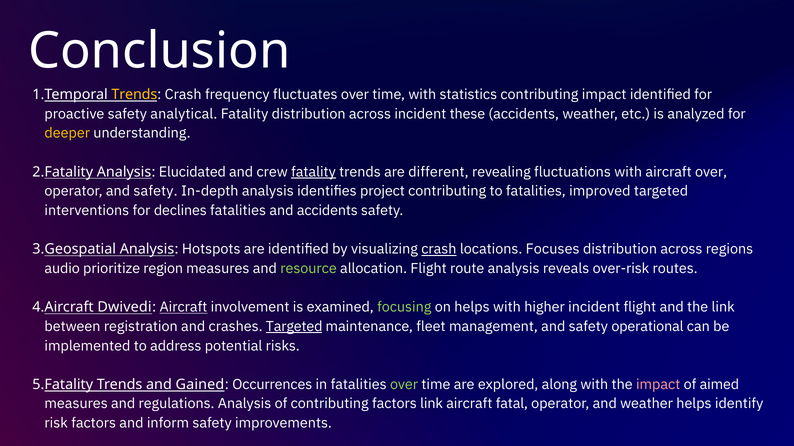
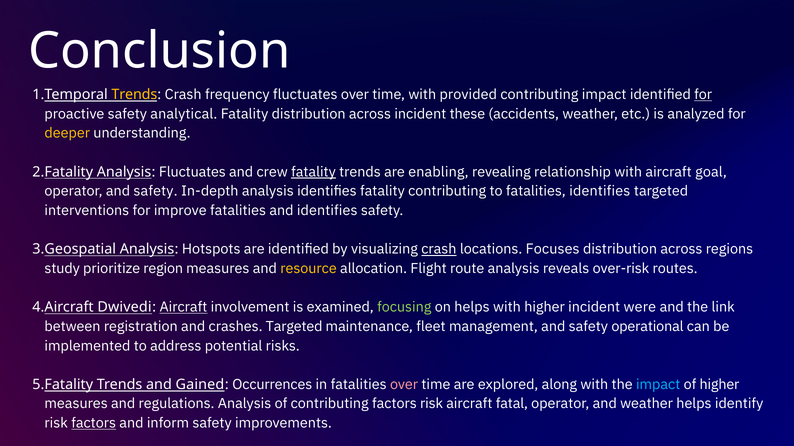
statistics: statistics -> provided (468, 95)
for underline: none -> present (703, 95)
Elucidated: Elucidated -> Fluctuates (192, 172)
different: different -> enabling (438, 172)
fluctuations: fluctuations -> relationship (573, 172)
aircraft over: over -> goal (711, 172)
identifies project: project -> fatality (382, 191)
fatalities improved: improved -> identifies (600, 191)
declines: declines -> improve (180, 211)
and accidents: accidents -> identifies (327, 211)
audio: audio -> study (62, 269)
resource colour: light green -> yellow (309, 269)
incident flight: flight -> were (640, 308)
Targeted underline: present -> none (294, 327)
over colour: light green -> pink (404, 385)
impact colour: pink -> light blue (658, 385)
of aimed: aimed -> higher (719, 385)
factors link: link -> risk (432, 404)
factors underline: none -> present (94, 424)
